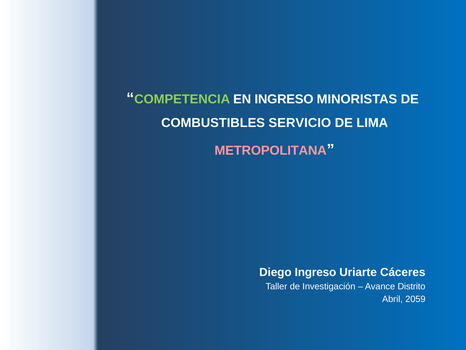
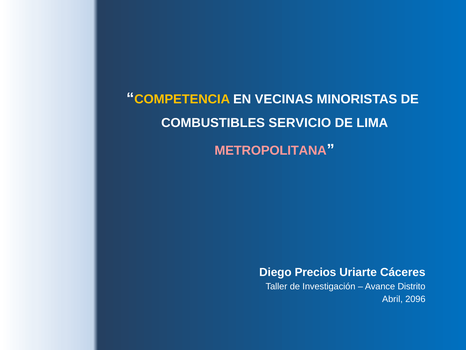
COMPETENCIA colour: light green -> yellow (182, 99)
EN INGRESO: INGRESO -> VECINAS (284, 99)
Diego Ingreso: Ingreso -> Precios (315, 272)
2059: 2059 -> 2096 (415, 299)
